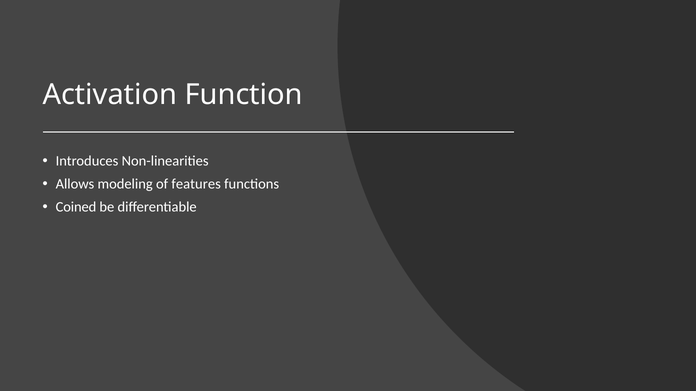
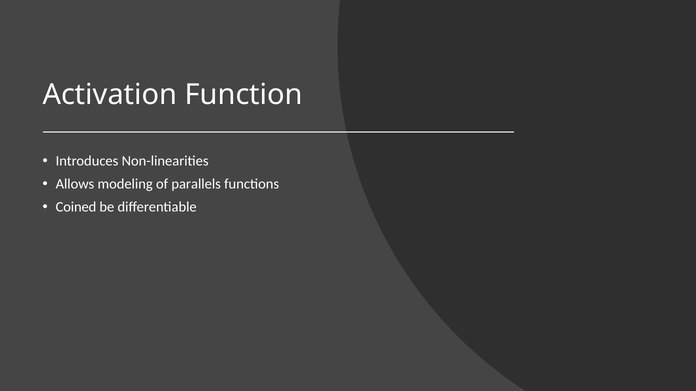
features: features -> parallels (196, 184)
